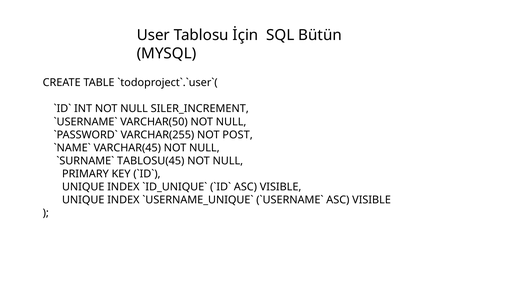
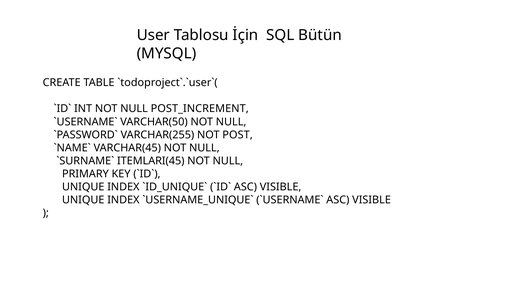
SILER_INCREMENT: SILER_INCREMENT -> POST_INCREMENT (200, 109)
TABLOSU(45: TABLOSU(45 -> ITEMLARI(45 (151, 161)
